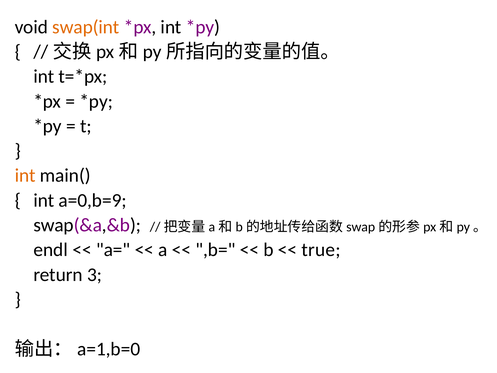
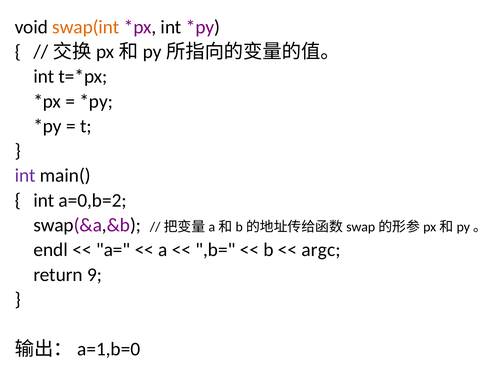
int colour: orange -> purple (25, 175)
a=0,b=9: a=0,b=9 -> a=0,b=2 (93, 200)
true: true -> argc (321, 250)
3: 3 -> 9 (95, 274)
